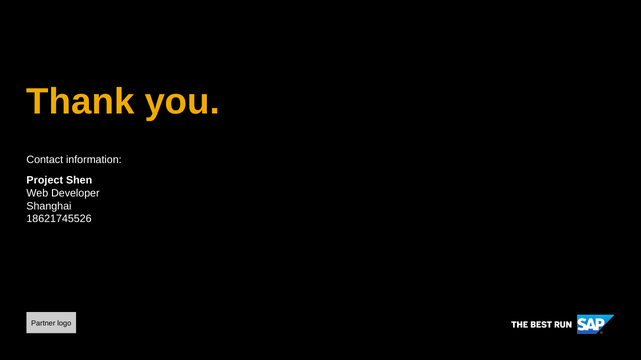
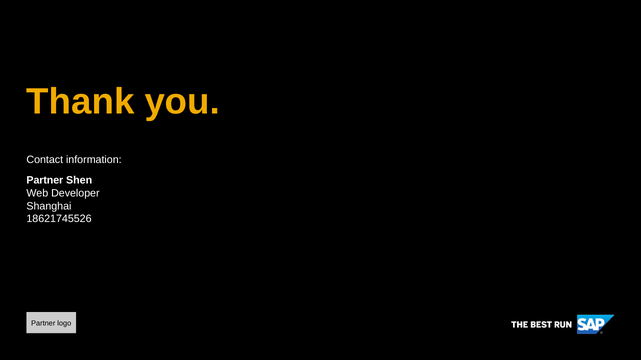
Project: Project -> Partner (45, 181)
